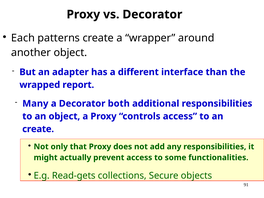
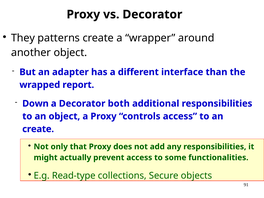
Each: Each -> They (23, 38)
Many: Many -> Down (35, 104)
Read-gets: Read-gets -> Read-type (74, 176)
